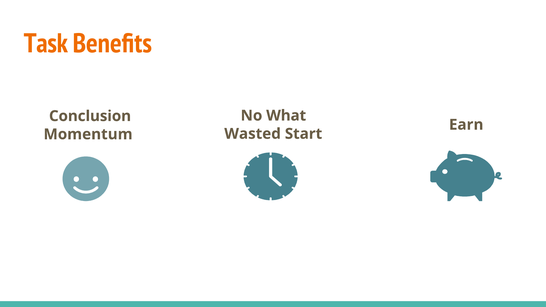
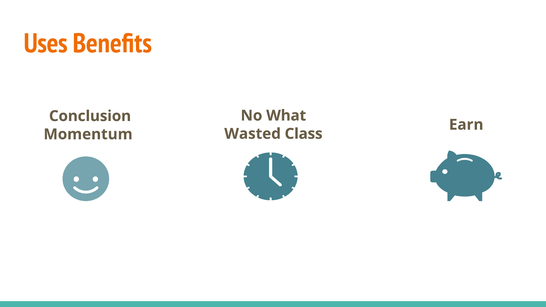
Task: Task -> Uses (46, 44)
Start: Start -> Class (304, 134)
